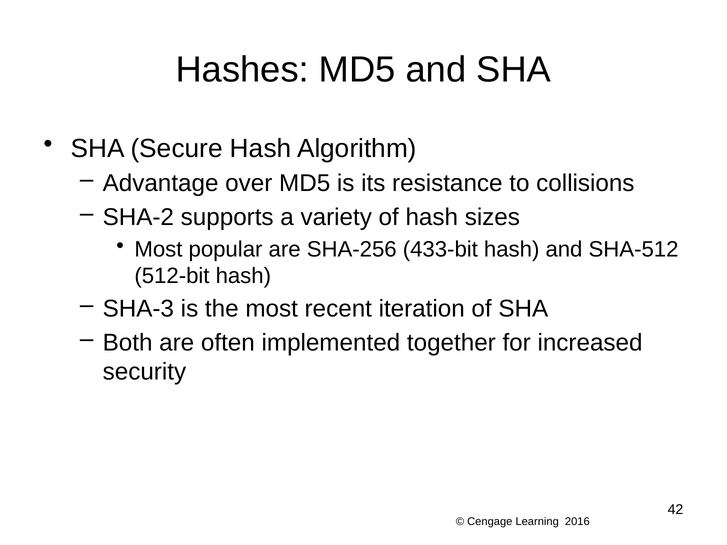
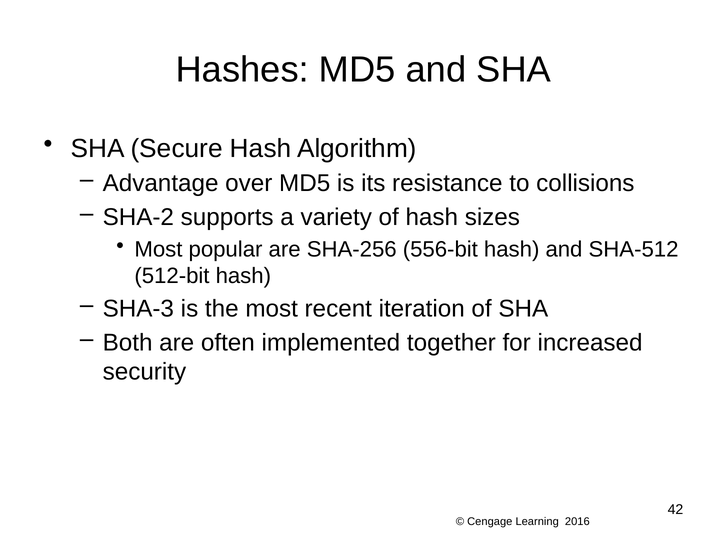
433-bit: 433-bit -> 556-bit (440, 249)
